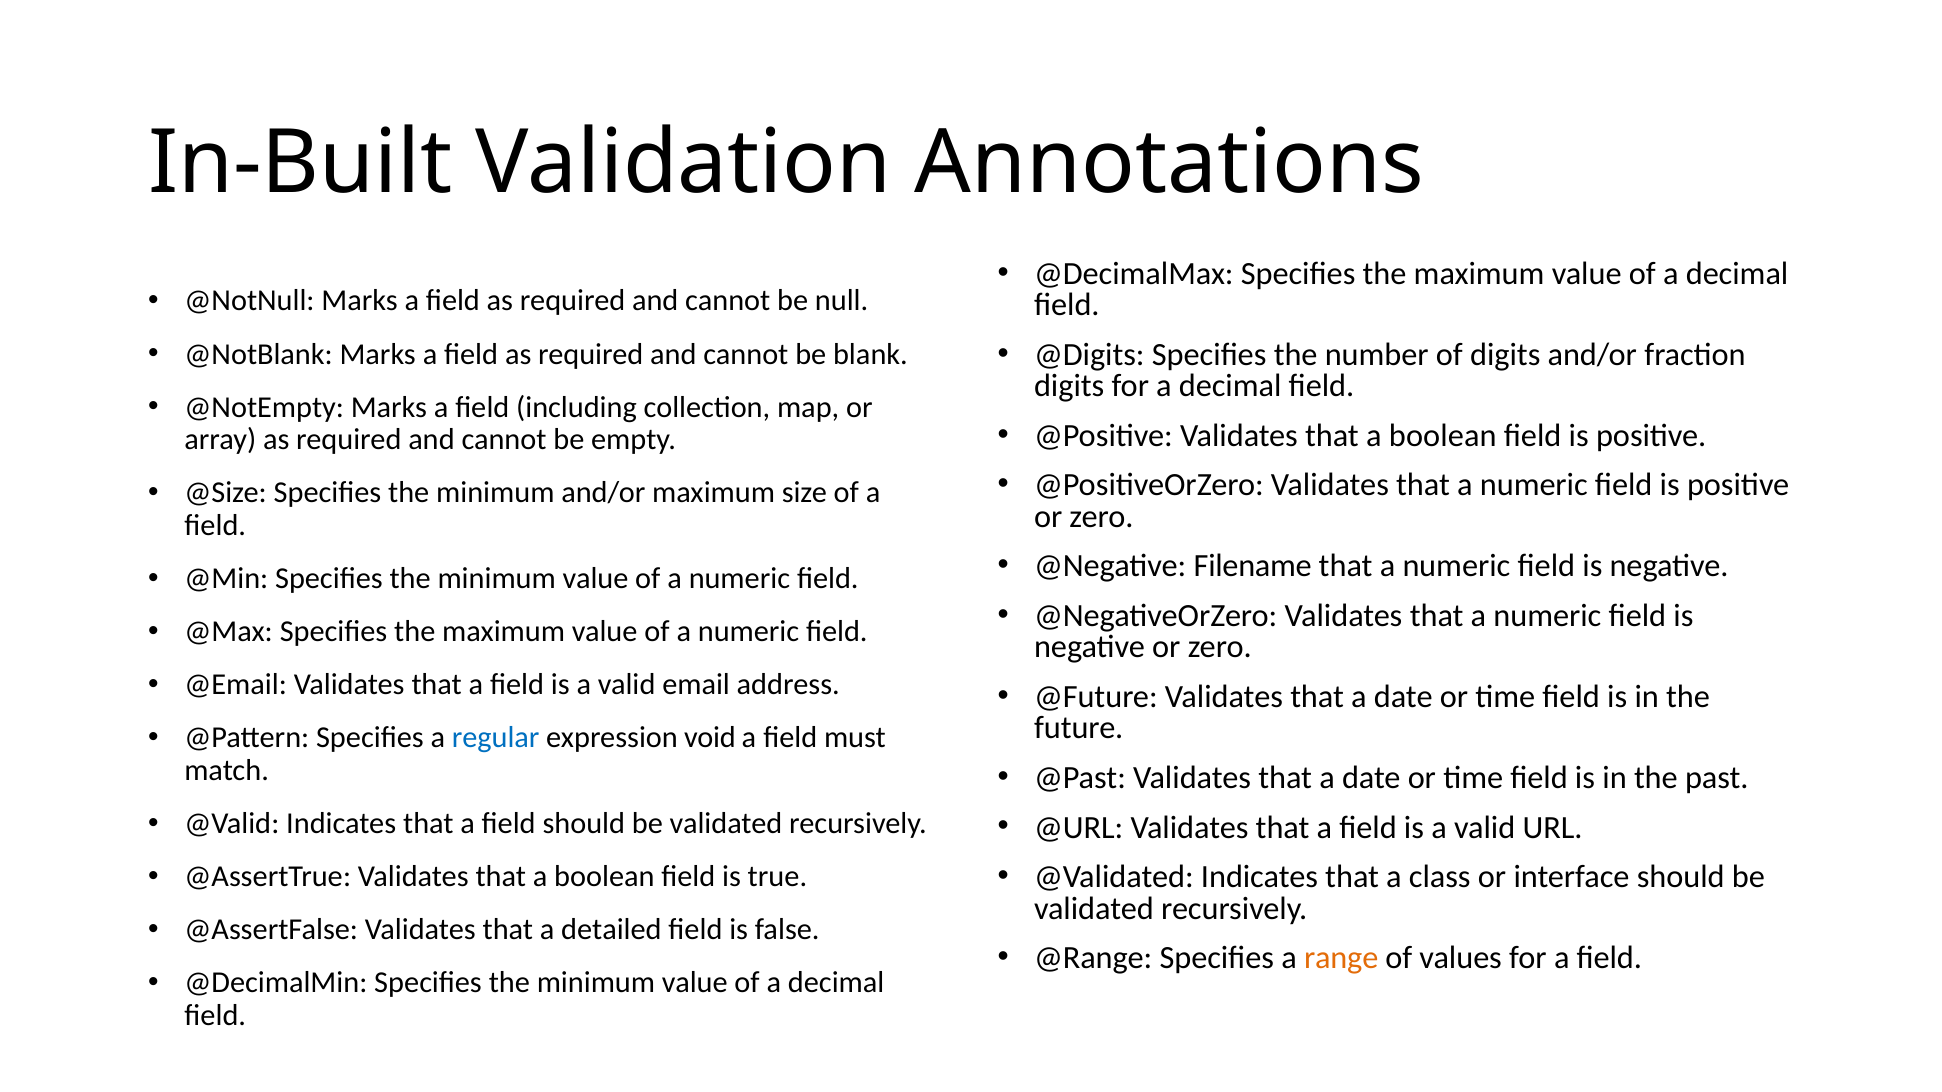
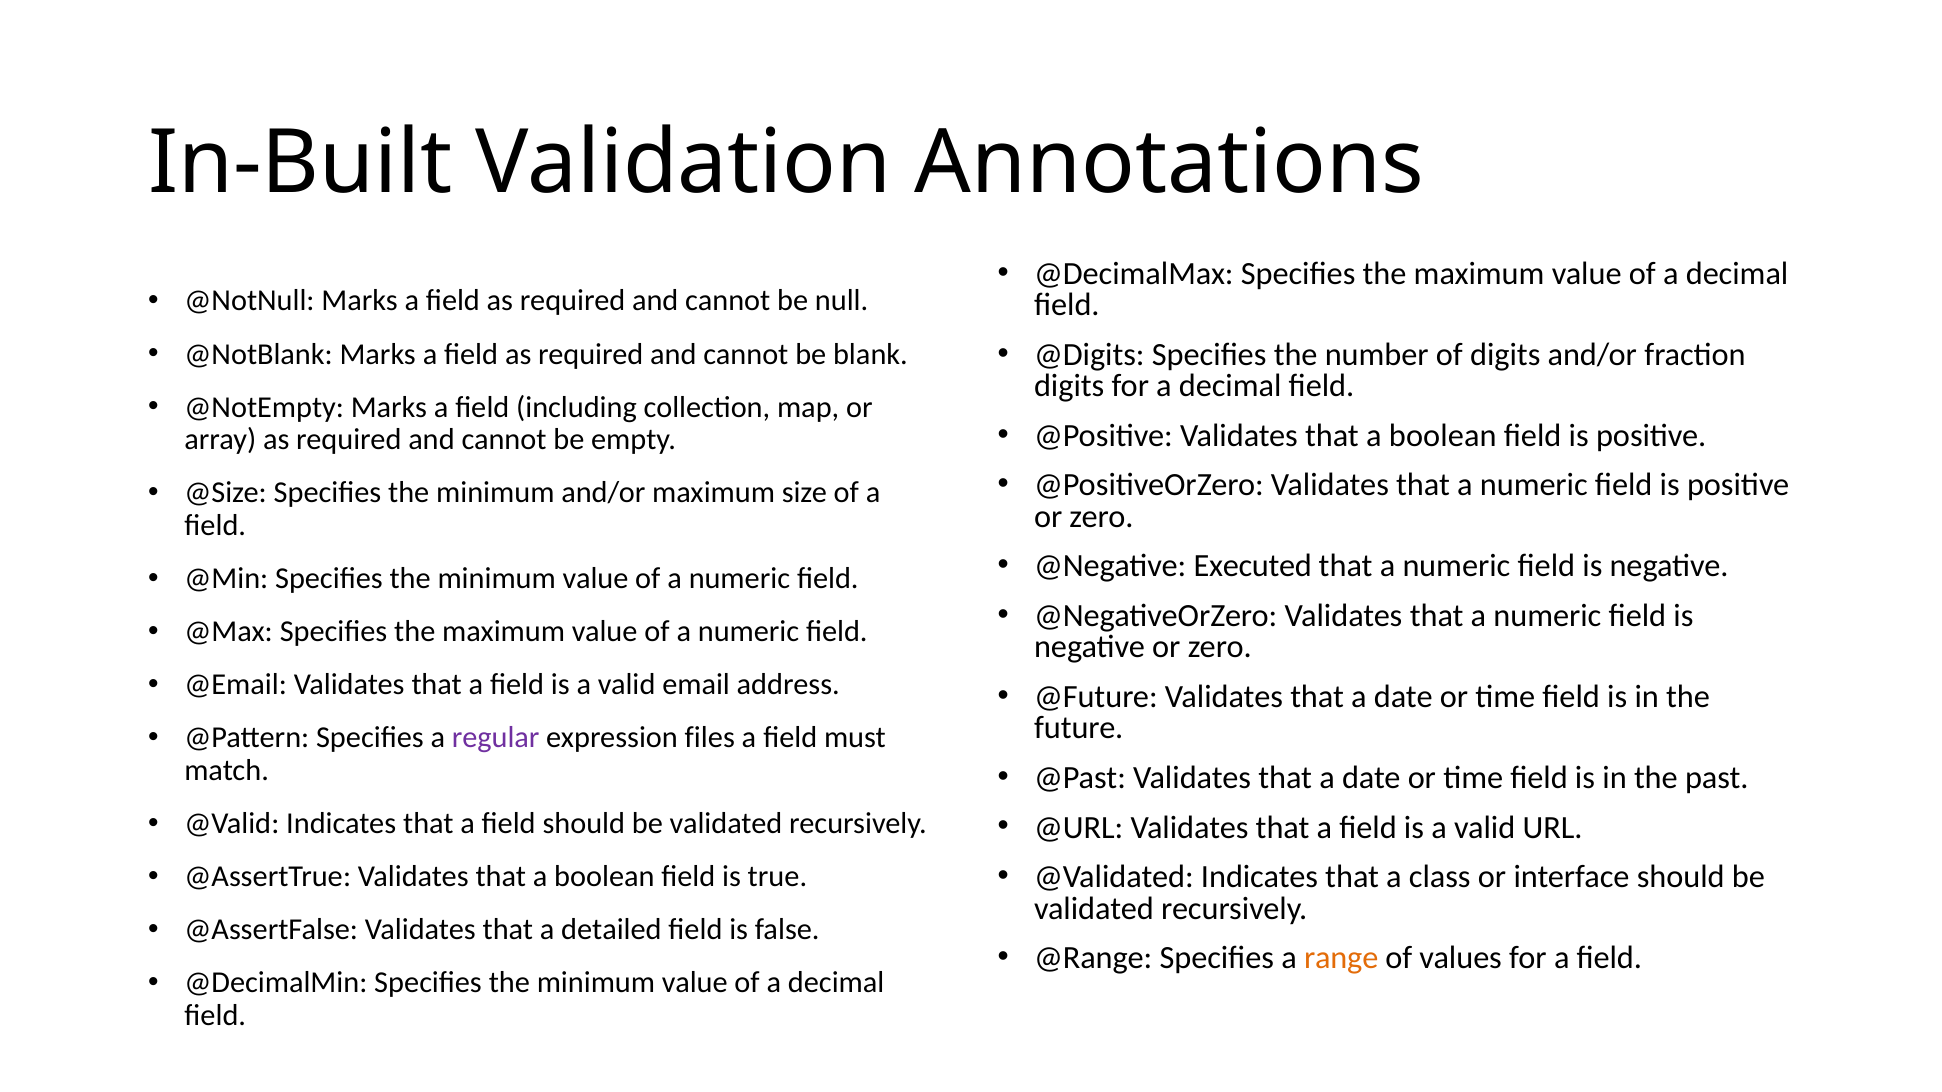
Filename: Filename -> Executed (1253, 566)
regular colour: blue -> purple (496, 738)
void: void -> files (710, 738)
